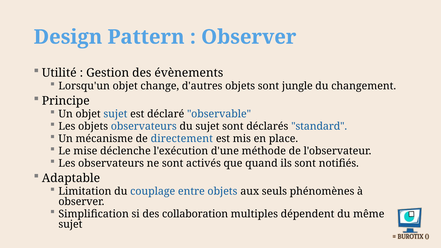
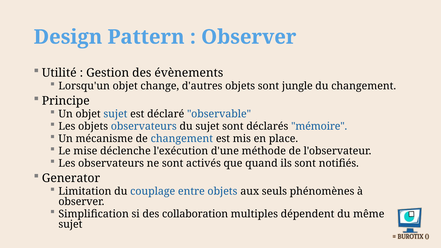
standard: standard -> mémoire (319, 126)
de directement: directement -> changement (182, 139)
Adaptable: Adaptable -> Generator (71, 178)
